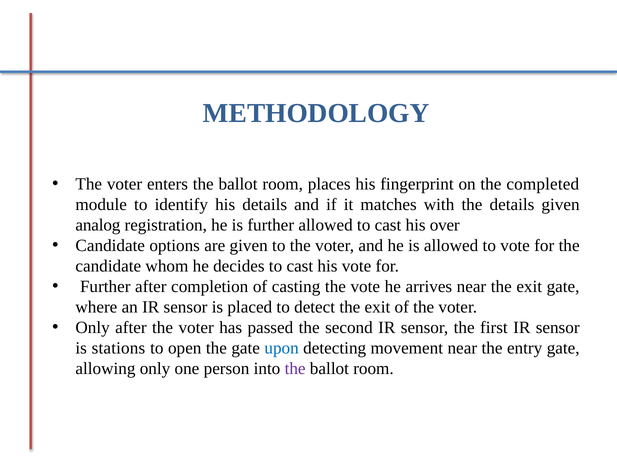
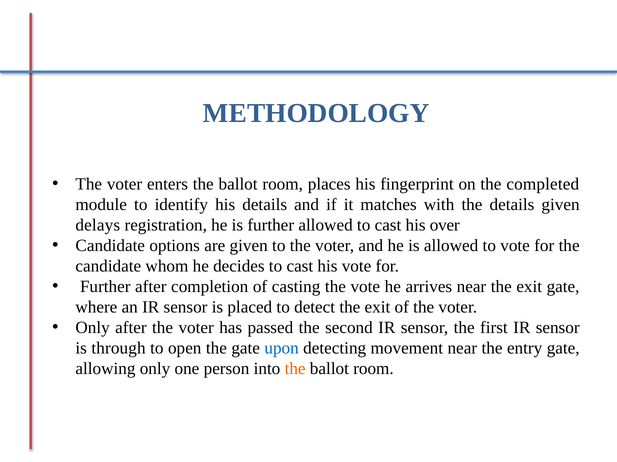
analog: analog -> delays (98, 225)
stations: stations -> through (119, 349)
the colour: purple -> orange (295, 369)
